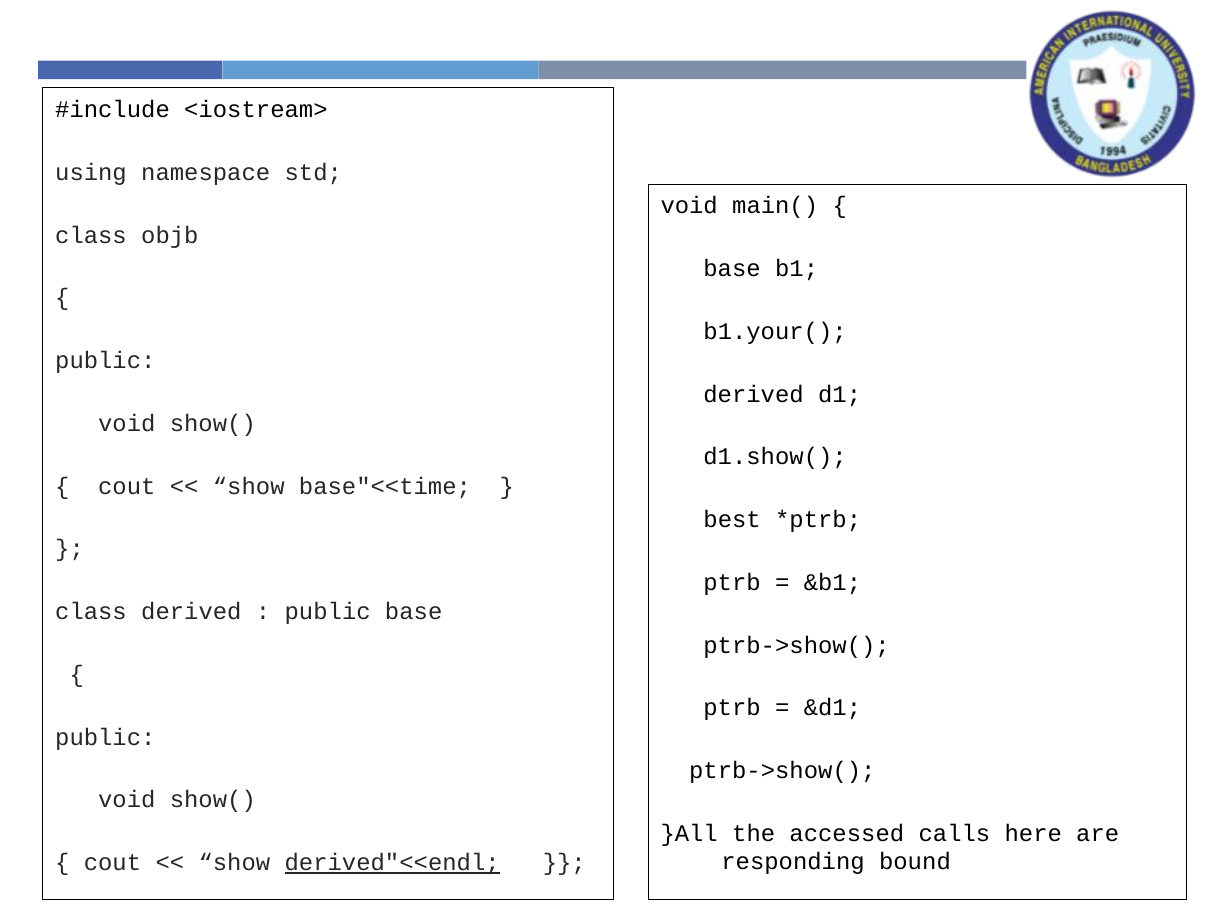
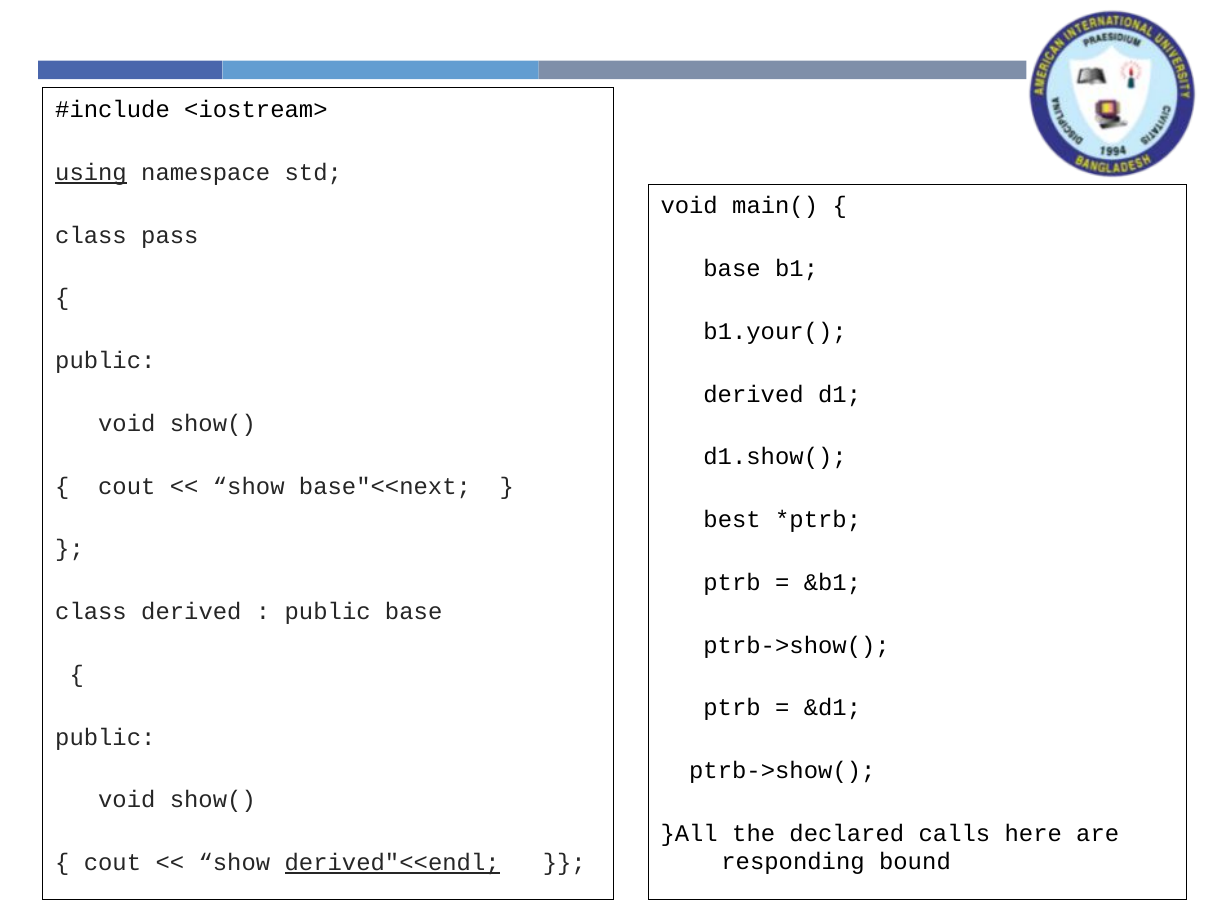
using underline: none -> present (91, 173)
objb: objb -> pass (170, 235)
base"<<time: base"<<time -> base"<<next (385, 486)
accessed: accessed -> declared (847, 834)
